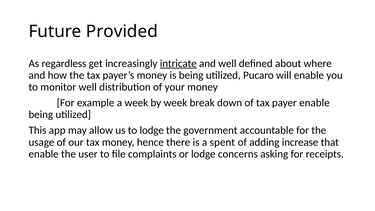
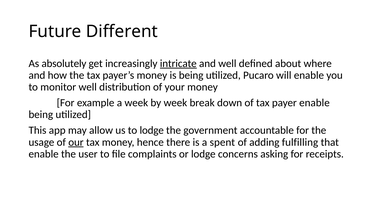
Provided: Provided -> Different (122, 32)
regardless: regardless -> absolutely (64, 63)
our underline: none -> present (76, 142)
increase: increase -> fulfilling (300, 142)
